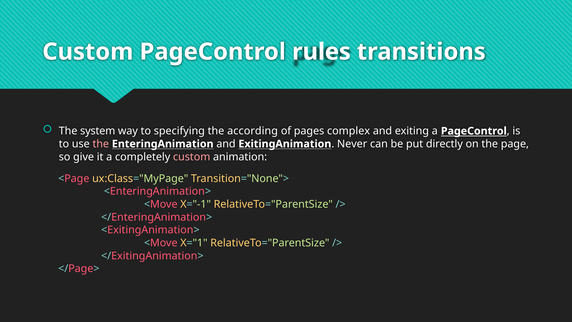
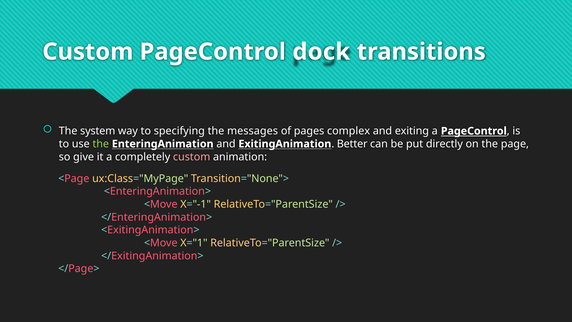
rules: rules -> dock (321, 52)
according: according -> messages (253, 131)
the colour: pink -> light green (101, 144)
Never: Never -> Better (352, 144)
